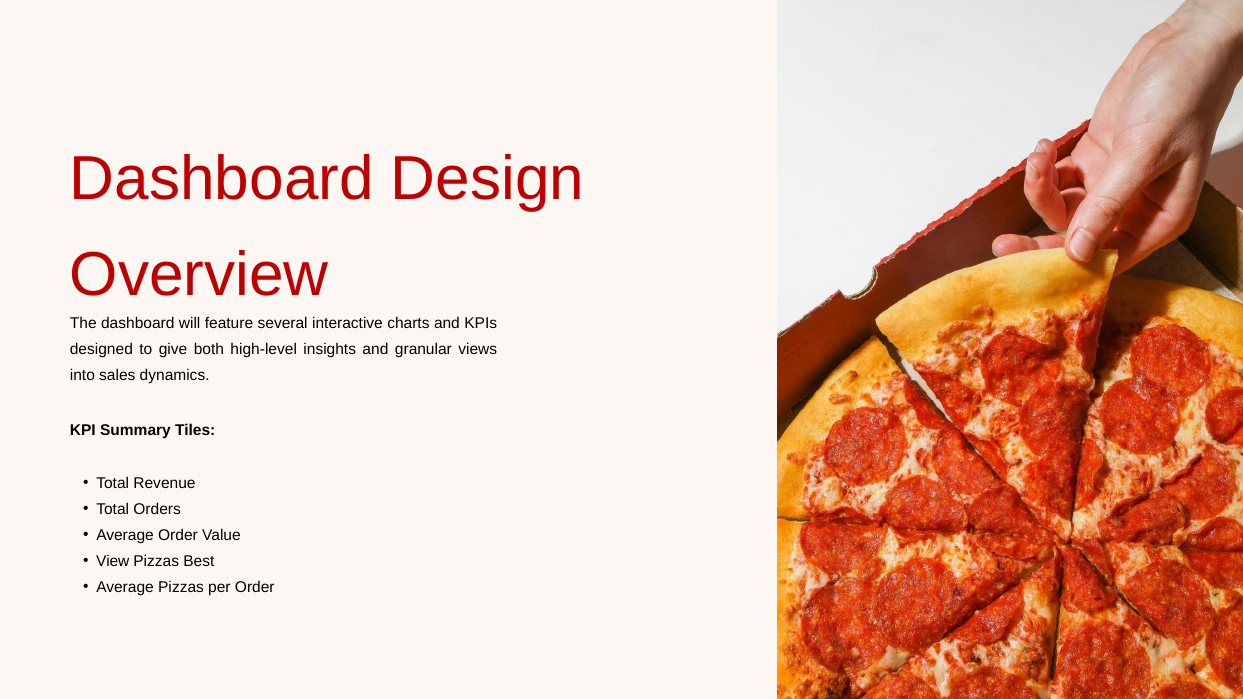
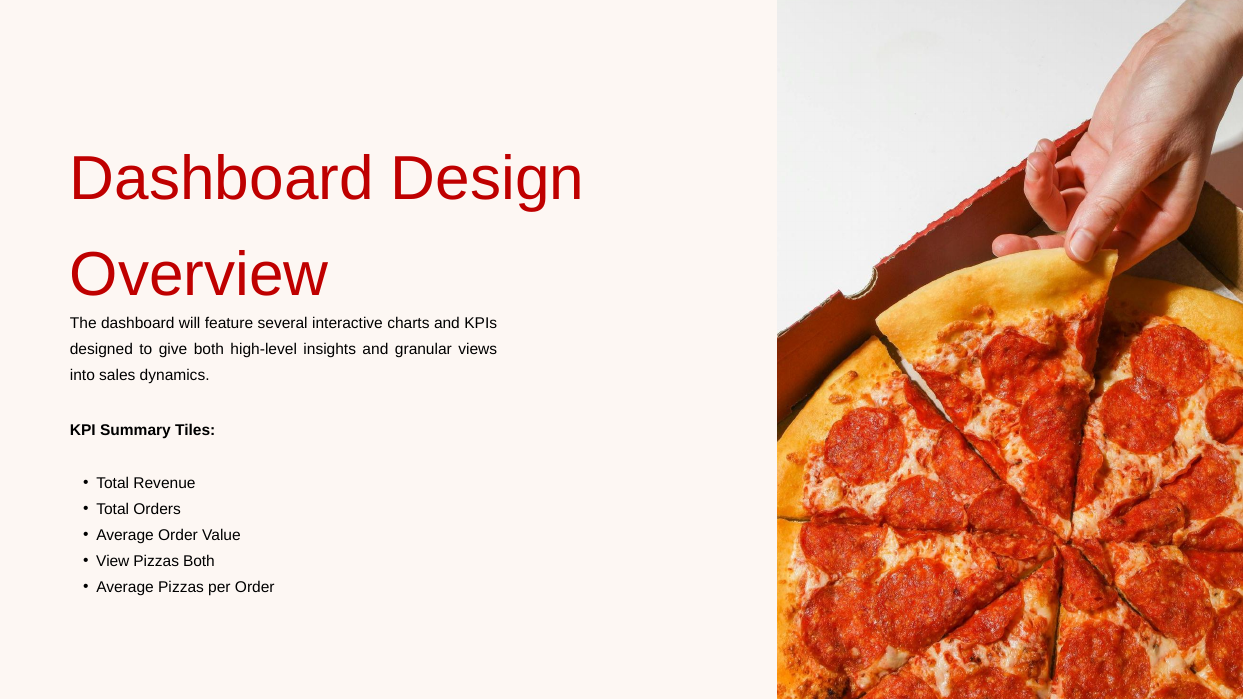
Pizzas Best: Best -> Both (199, 561)
